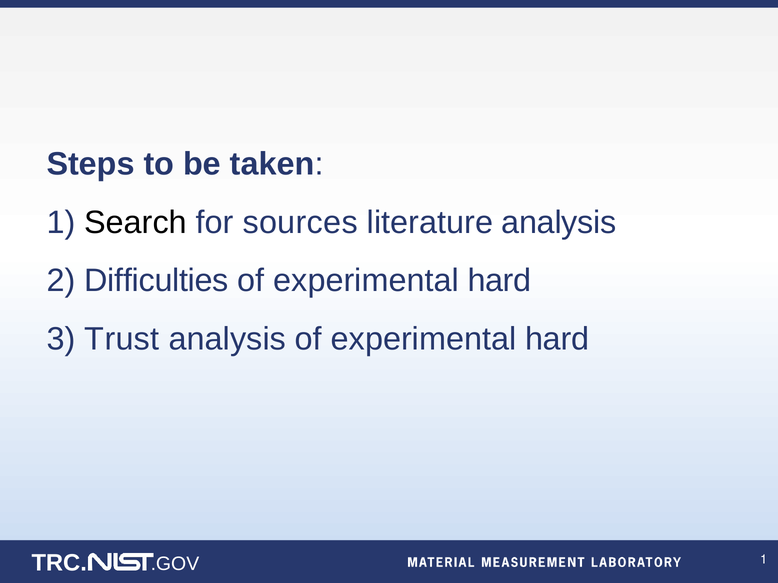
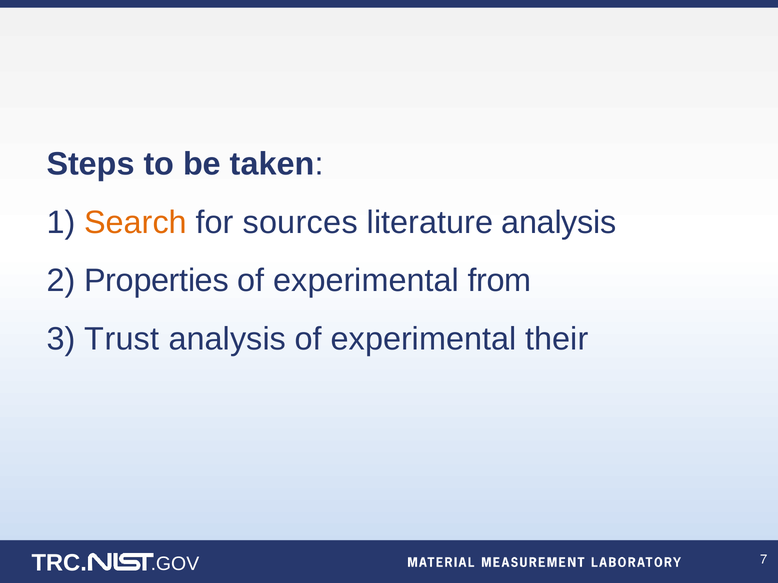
Search colour: black -> orange (136, 223)
Difficulties: Difficulties -> Properties (157, 281)
hard: hard -> from (499, 281)
analysis of experimental hard: hard -> their (557, 339)
1: 1 -> 7 (764, 560)
